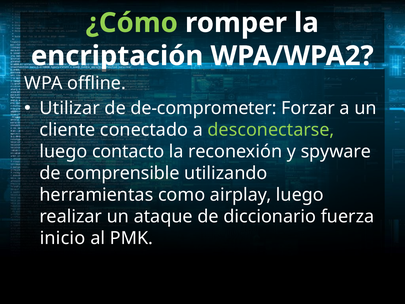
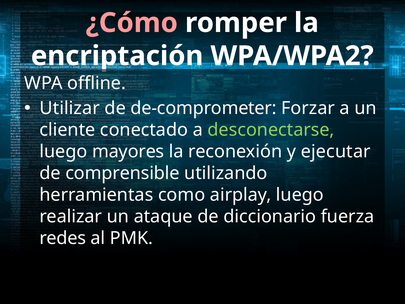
¿Cómo colour: light green -> pink (132, 23)
contacto: contacto -> mayores (128, 151)
spyware: spyware -> ejecutar (336, 151)
inicio: inicio -> redes (63, 238)
